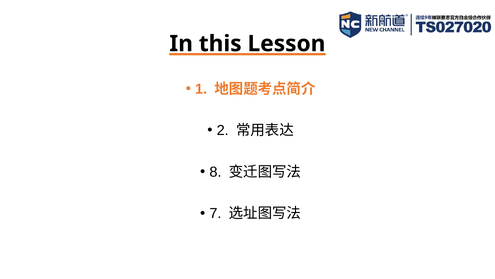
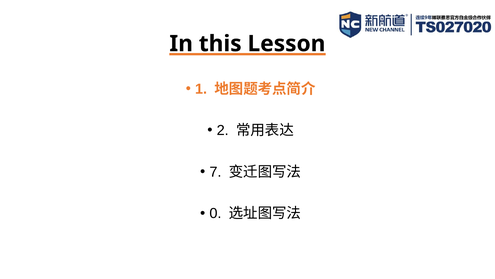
8: 8 -> 7 (215, 172)
7: 7 -> 0 (215, 213)
